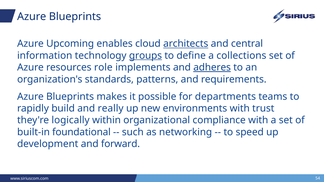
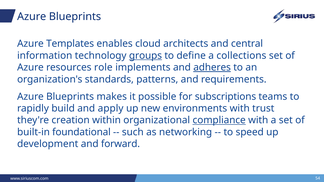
Upcoming: Upcoming -> Templates (70, 44)
architects underline: present -> none (186, 44)
departments: departments -> subscriptions (226, 97)
really: really -> apply (111, 109)
logically: logically -> creation (71, 120)
compliance underline: none -> present (219, 120)
